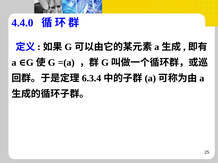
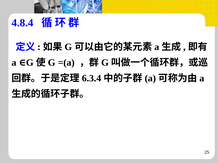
4.4.0: 4.4.0 -> 4.8.4 (23, 23)
